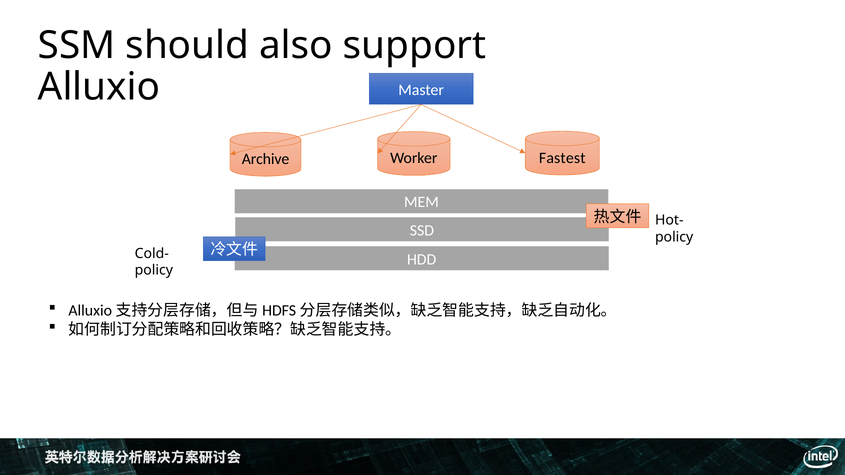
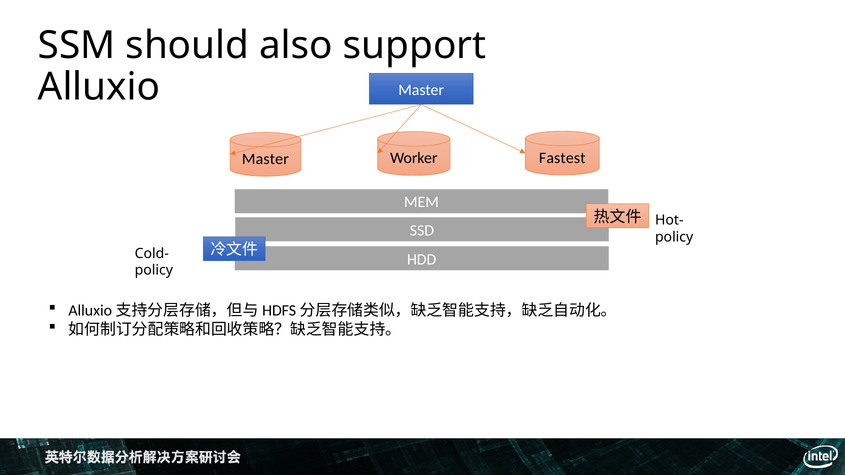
Archive: Archive -> Master (265, 159)
